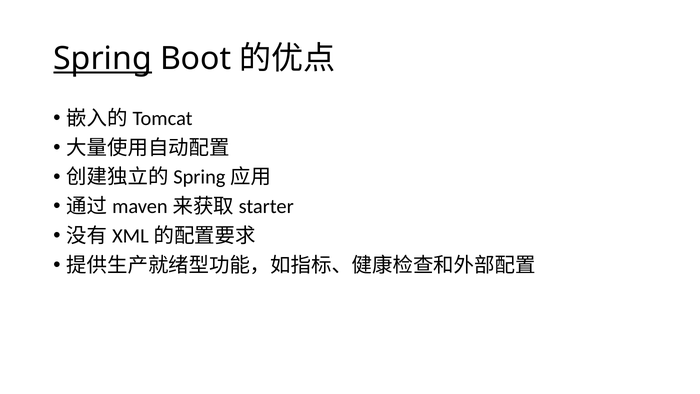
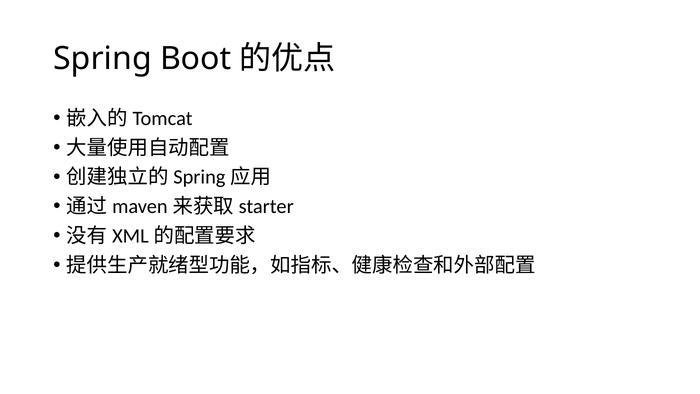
Spring underline: present -> none (103, 59)
